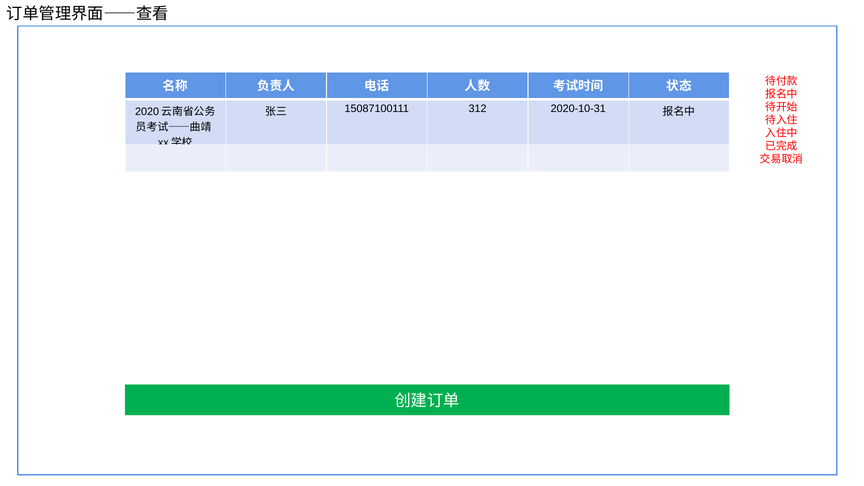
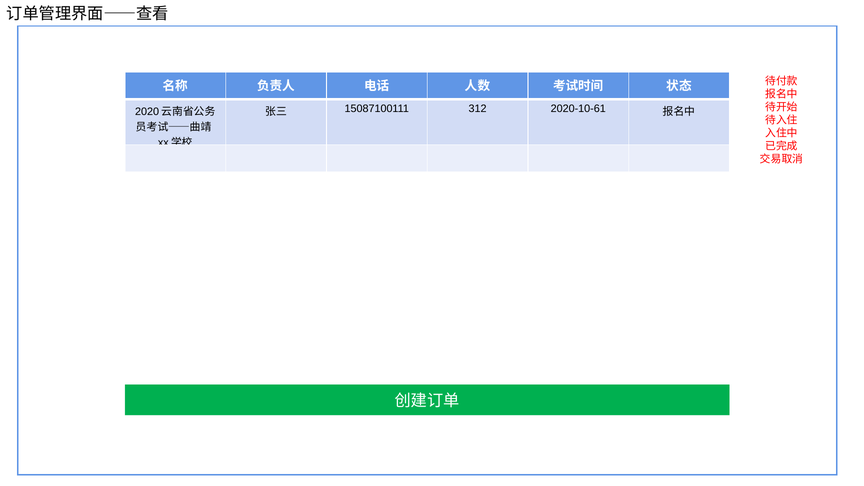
2020-10-31: 2020-10-31 -> 2020-10-61 (578, 109)
